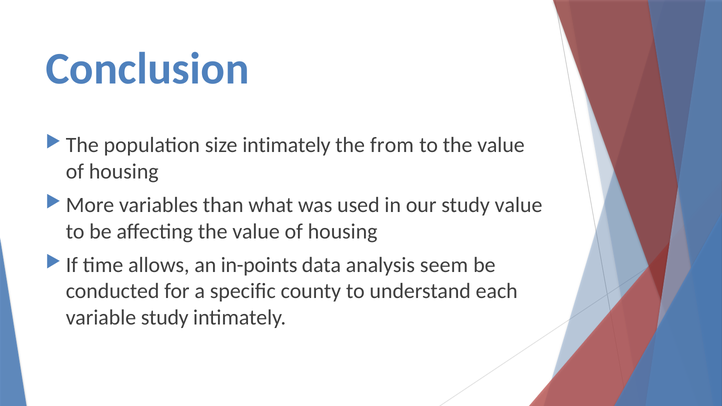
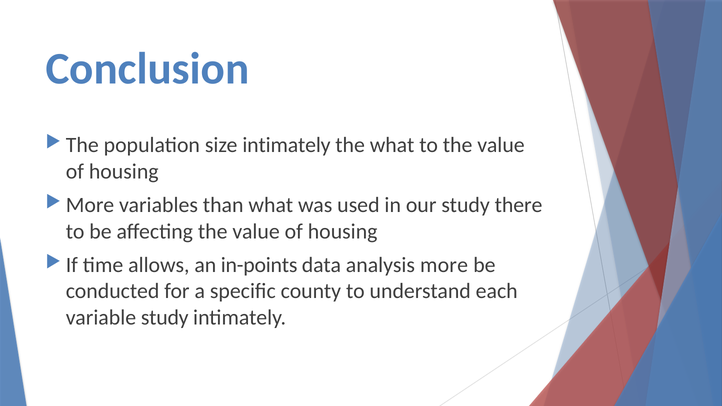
the from: from -> what (392, 145)
study value: value -> there (519, 205)
seem: seem -> more (444, 265)
